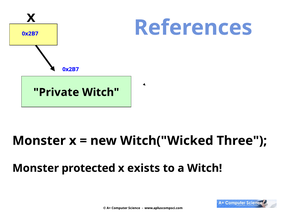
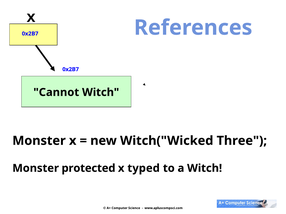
Private: Private -> Cannot (56, 93)
exists: exists -> typed (144, 169)
